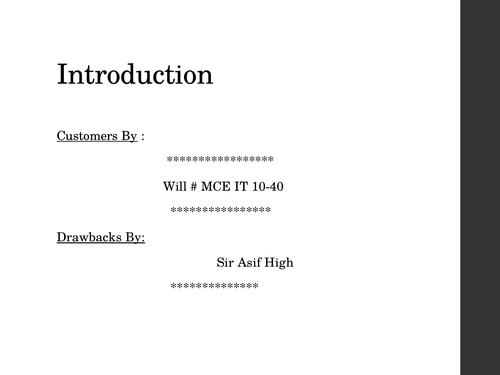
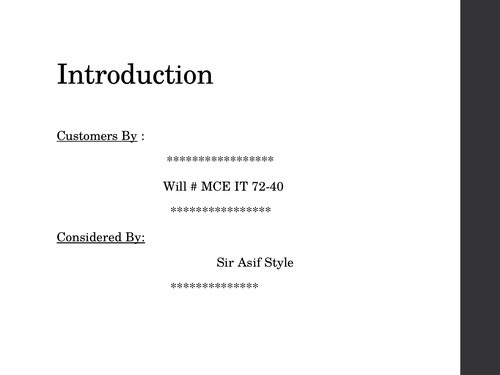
10-40: 10-40 -> 72-40 (268, 187)
Drawbacks: Drawbacks -> Considered (89, 237)
High: High -> Style (279, 263)
